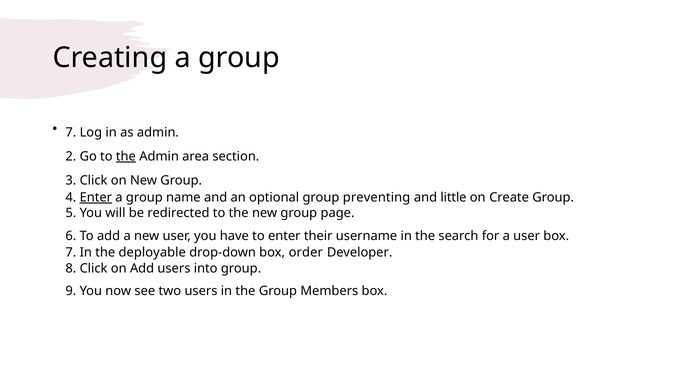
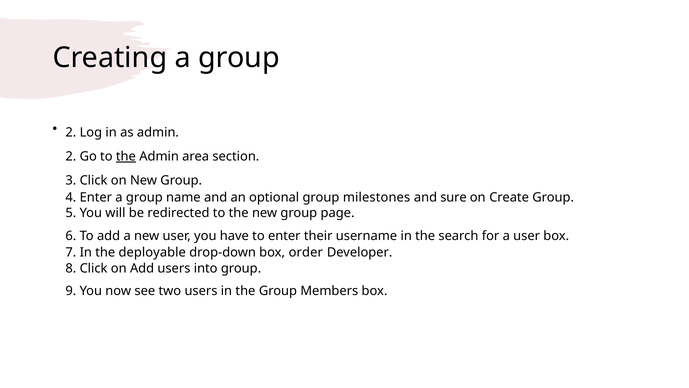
7: 7 -> 2 (71, 132)
Enter underline: present -> none (96, 197)
preventing: preventing -> milestones (377, 197)
little: little -> sure (454, 197)
